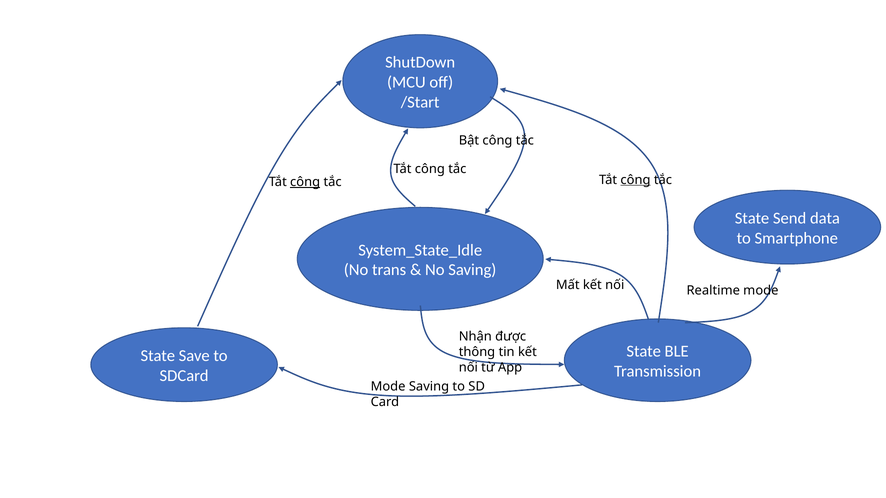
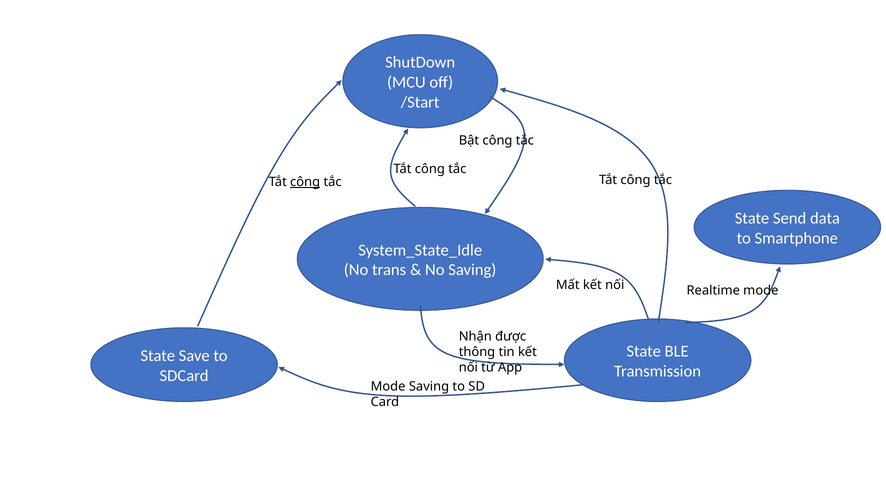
công underline: present -> none (635, 180)
